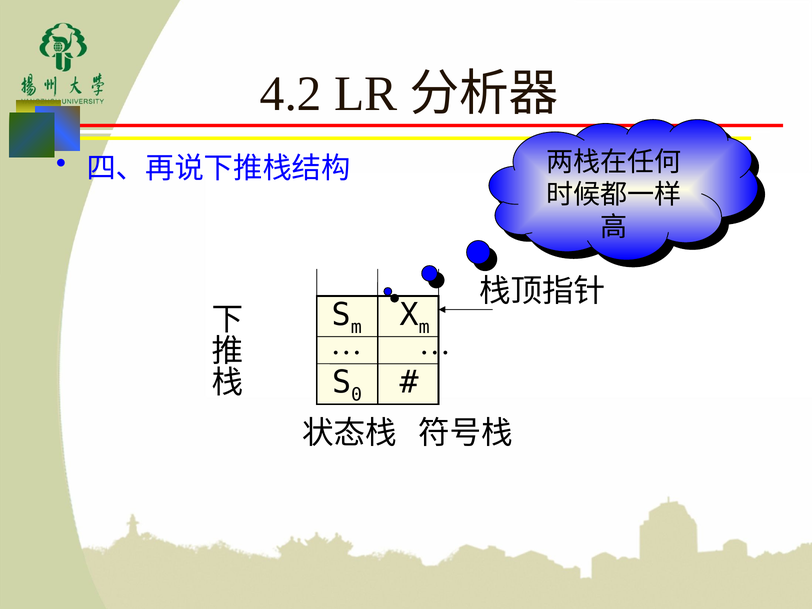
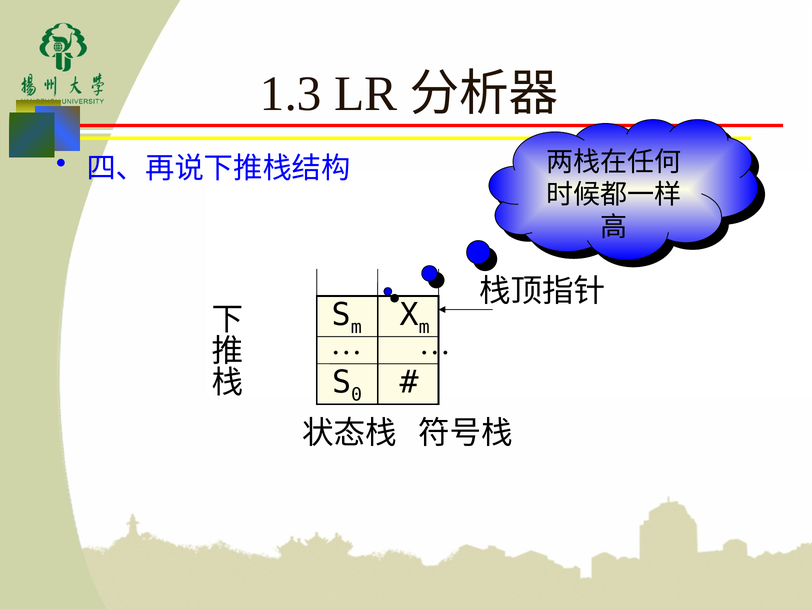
4.2: 4.2 -> 1.3 (291, 94)
